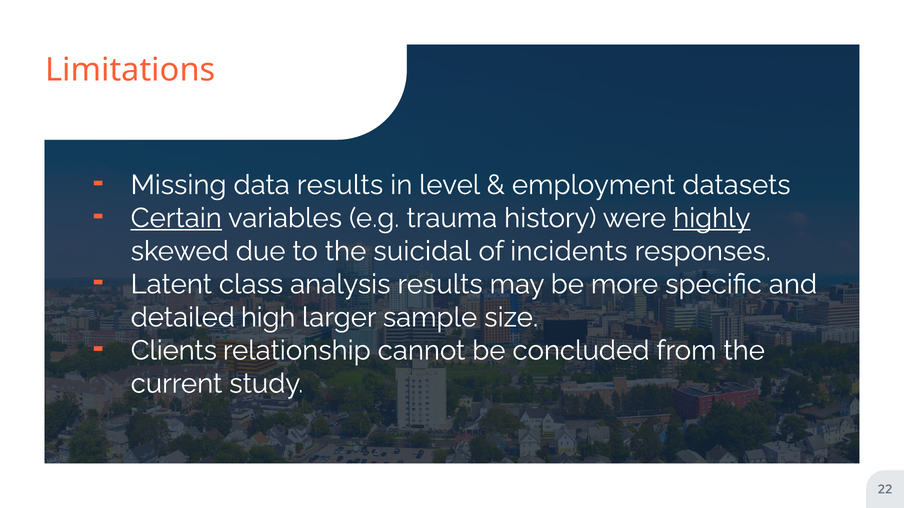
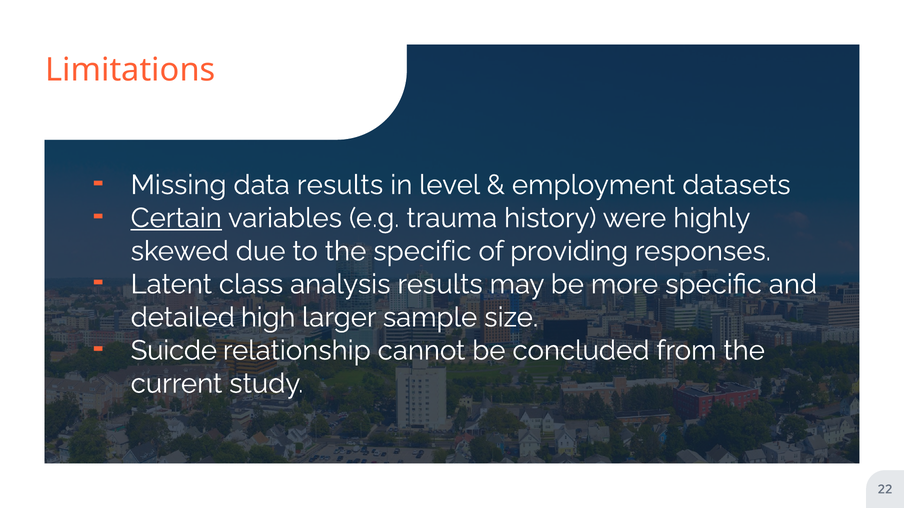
highly underline: present -> none (712, 218)
the suicidal: suicidal -> specific (422, 251)
incidents: incidents -> providing (569, 251)
Clients: Clients -> Suicde (174, 351)
